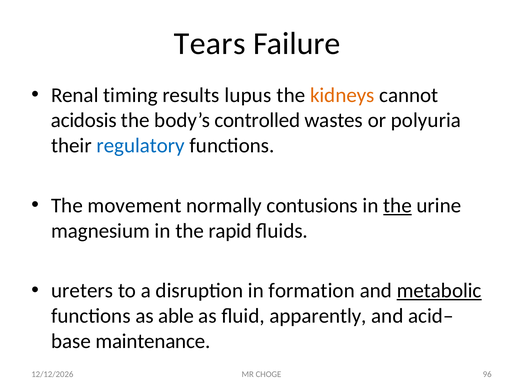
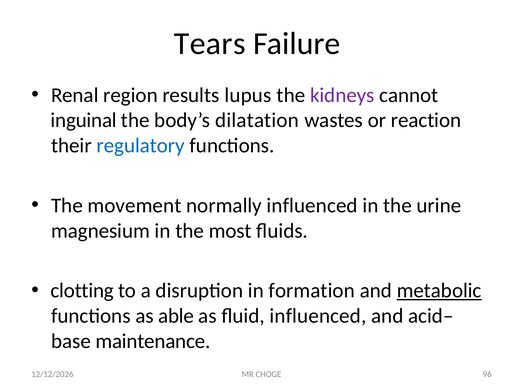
timing: timing -> region (131, 95)
kidneys colour: orange -> purple (342, 95)
acidosis: acidosis -> inguinal (84, 120)
controlled: controlled -> dilatation (257, 120)
polyuria: polyuria -> reaction (426, 120)
normally contusions: contusions -> influenced (312, 206)
the underline: present -> none (398, 206)
rapid: rapid -> most (230, 231)
ureters: ureters -> clotting (82, 291)
fluid apparently: apparently -> influenced (318, 316)
